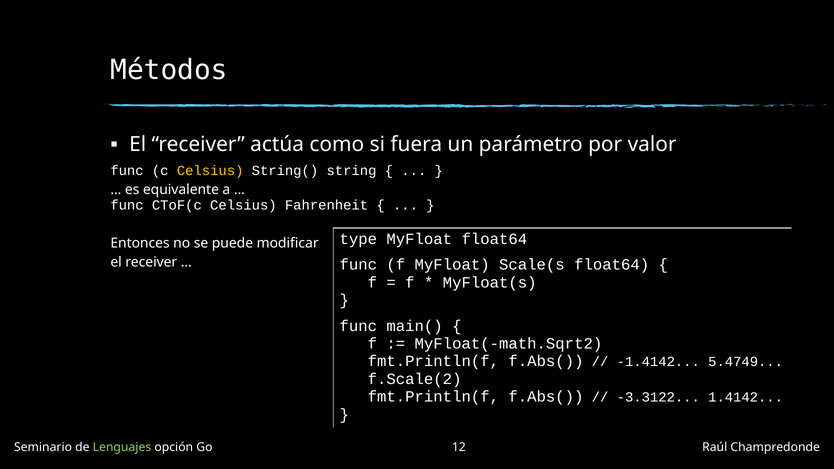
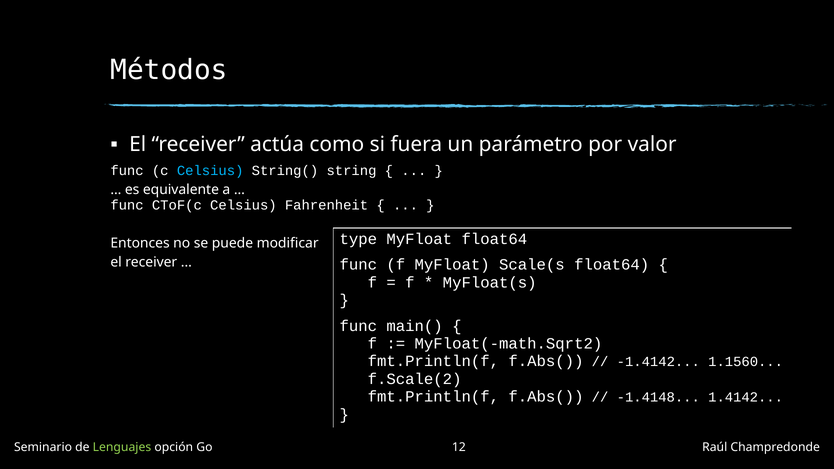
Celsius colour: yellow -> light blue (210, 171)
5.4749: 5.4749 -> 1.1560 (746, 362)
-3.3122: -3.3122 -> -1.4148 (658, 398)
